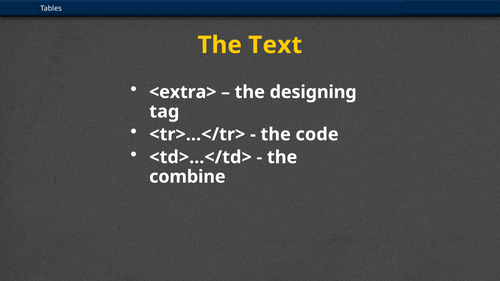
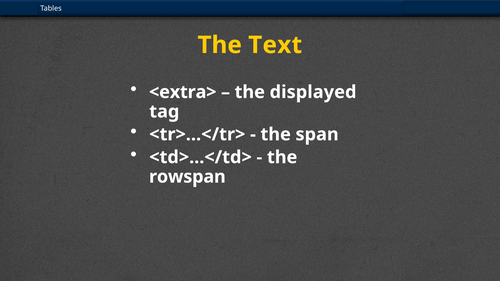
designing: designing -> displayed (313, 92)
code: code -> span (317, 135)
combine: combine -> rowspan (187, 177)
